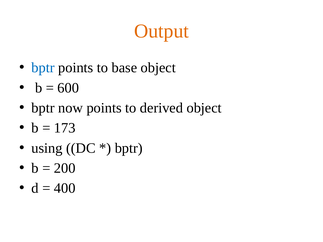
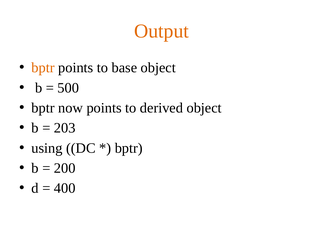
bptr colour: blue -> orange (43, 68)
600: 600 -> 500 (68, 88)
173: 173 -> 203 (65, 128)
